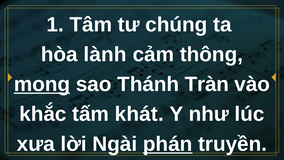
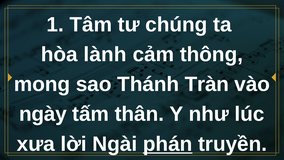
mong underline: present -> none (42, 84)
khắc: khắc -> ngày (43, 114)
khát: khát -> thân (139, 114)
